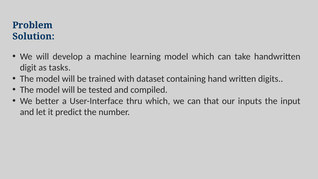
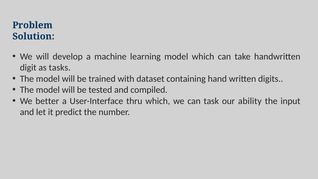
that: that -> task (211, 101)
inputs: inputs -> ability (250, 101)
